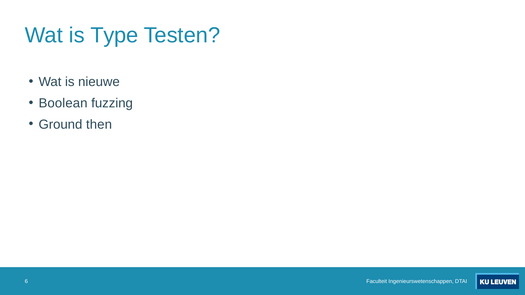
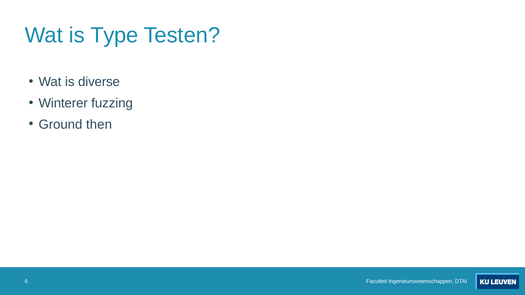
nieuwe: nieuwe -> diverse (99, 82)
Boolean: Boolean -> Winterer (63, 103)
